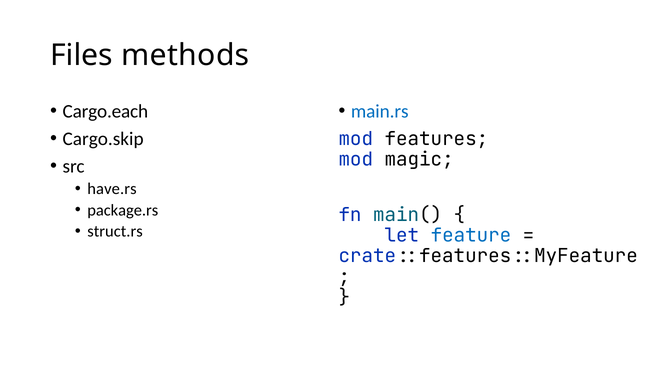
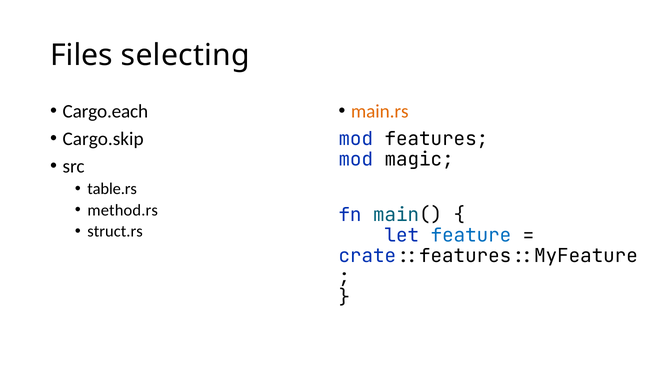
methods: methods -> selecting (185, 55)
main.rs colour: blue -> orange (380, 111)
have.rs: have.rs -> table.rs (112, 189)
package.rs: package.rs -> method.rs (123, 211)
